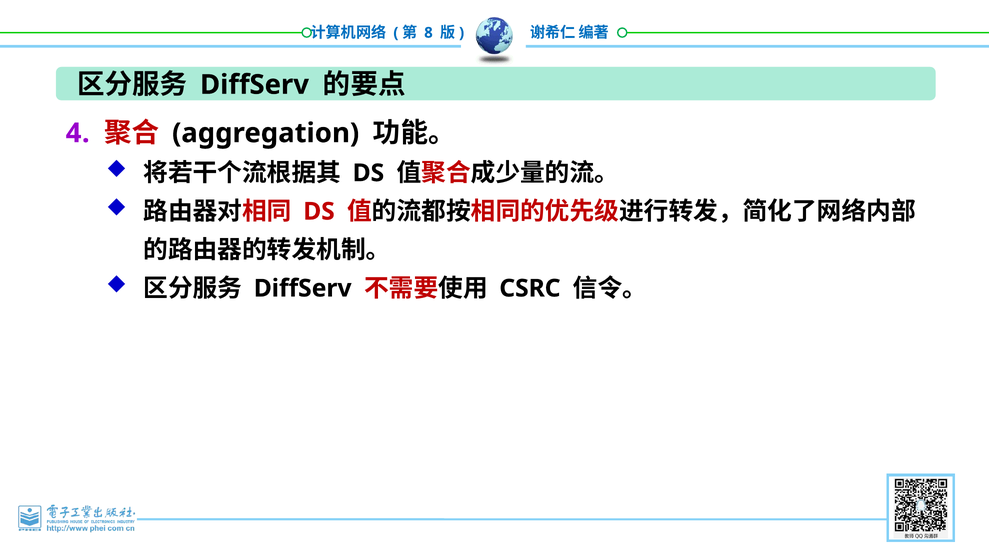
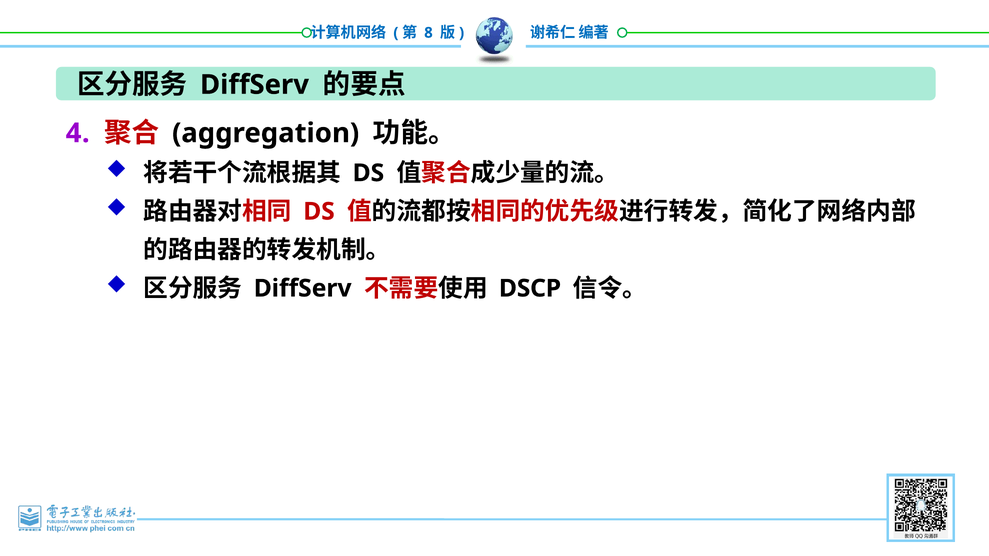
CSRC: CSRC -> DSCP (530, 289)
